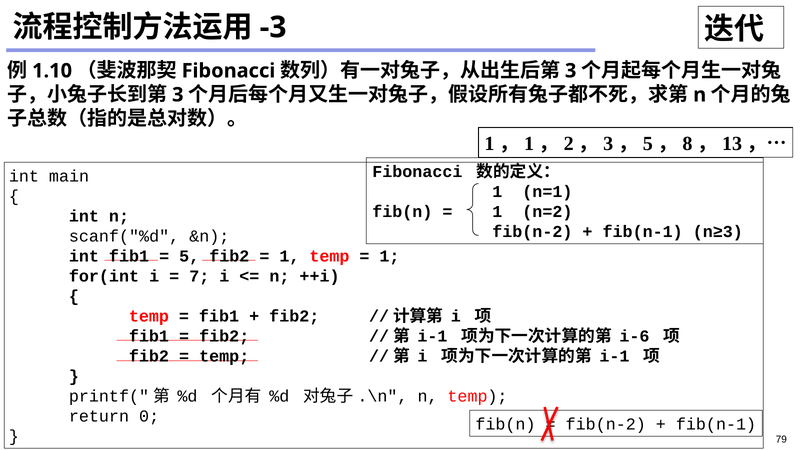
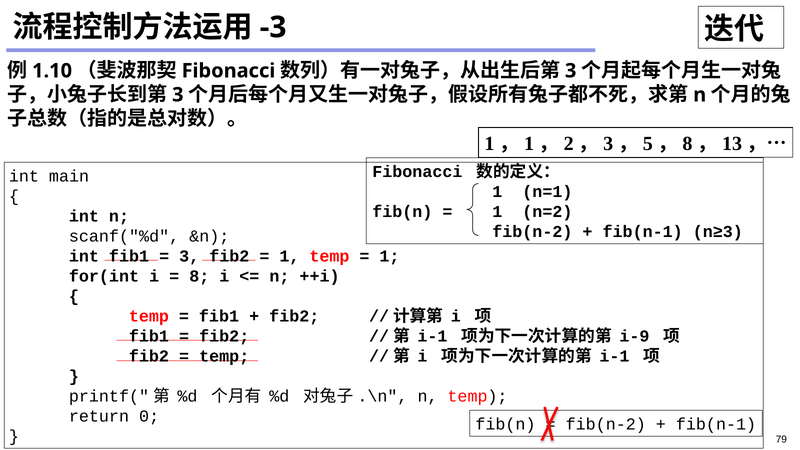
5: 5 -> 3 (189, 256)
7: 7 -> 8 (199, 276)
i-6: i-6 -> i-9 (634, 336)
